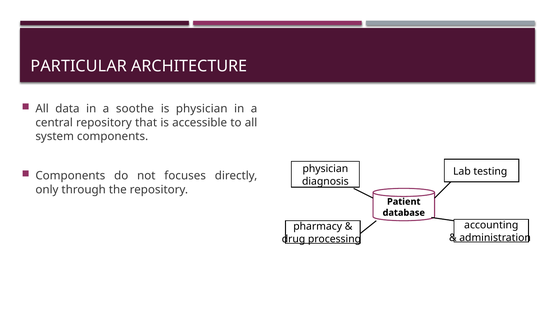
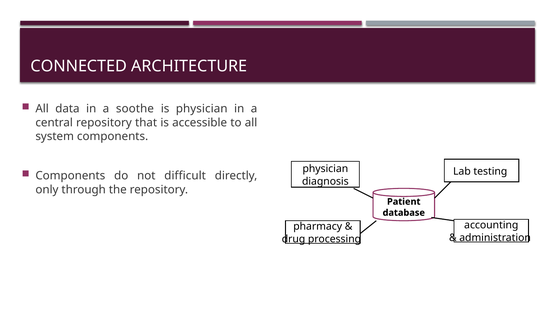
PARTICULAR: PARTICULAR -> CONNECTED (79, 66)
focuses: focuses -> difficult (185, 176)
